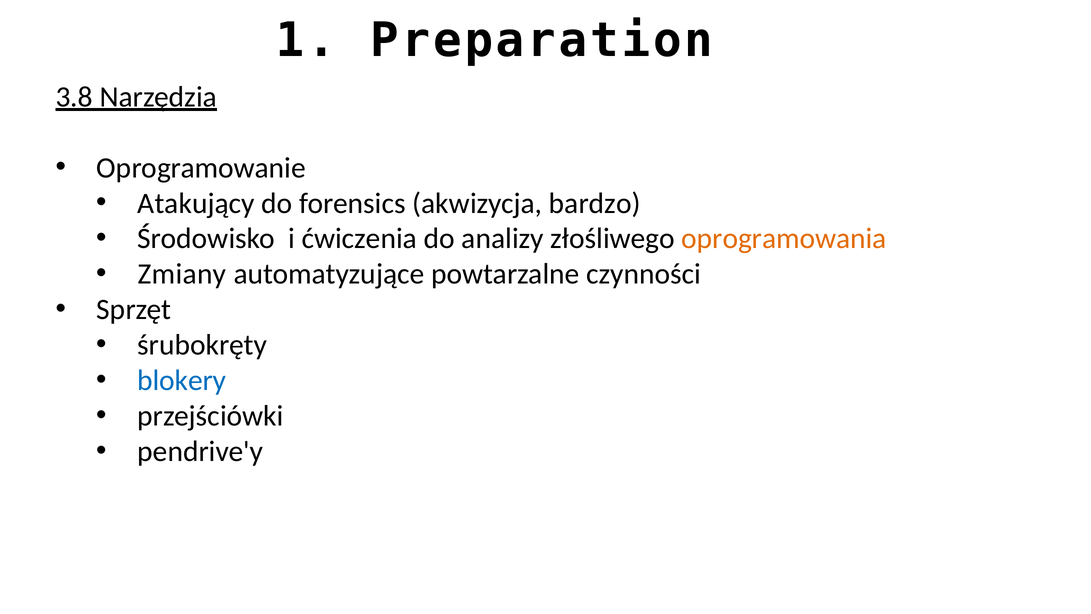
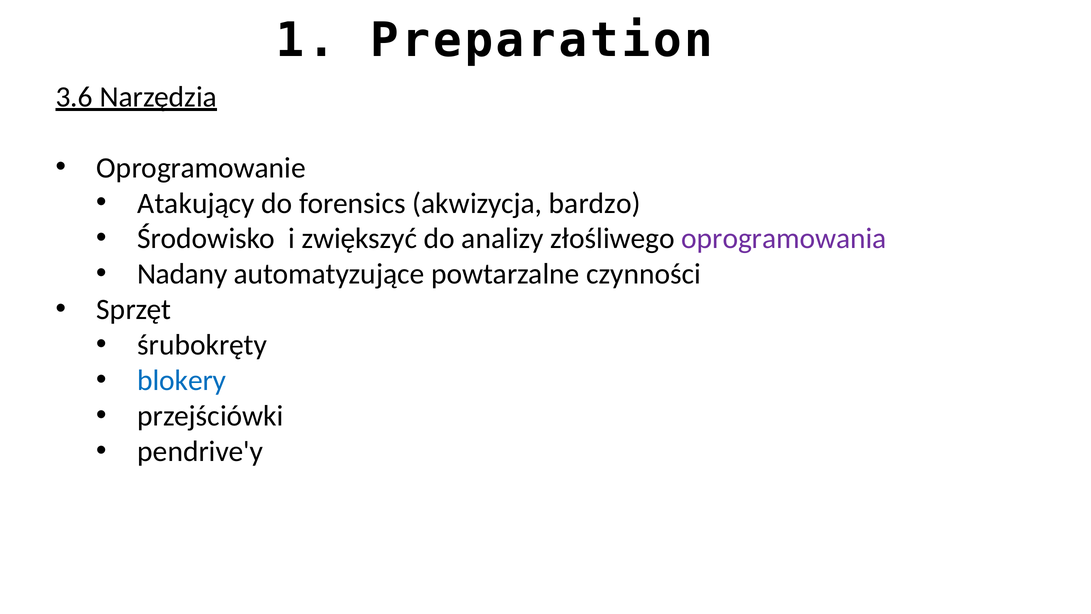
3.8: 3.8 -> 3.6 (74, 97)
ćwiczenia: ćwiczenia -> zwiększyć (359, 239)
oprogramowania colour: orange -> purple (784, 239)
Zmiany: Zmiany -> Nadany (182, 274)
